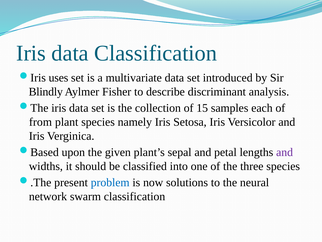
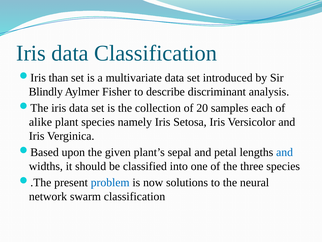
uses: uses -> than (59, 78)
15: 15 -> 20 (202, 108)
from: from -> alike (40, 122)
and colour: purple -> blue (285, 152)
